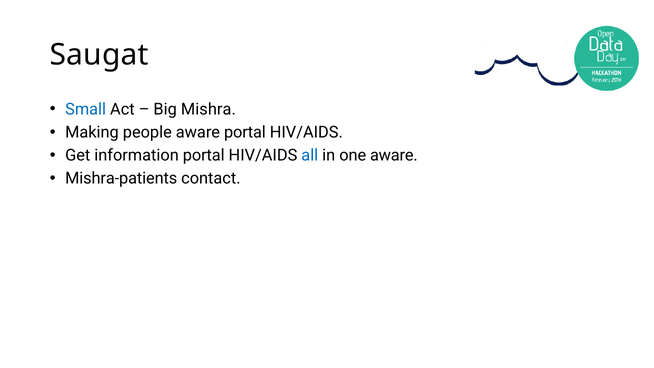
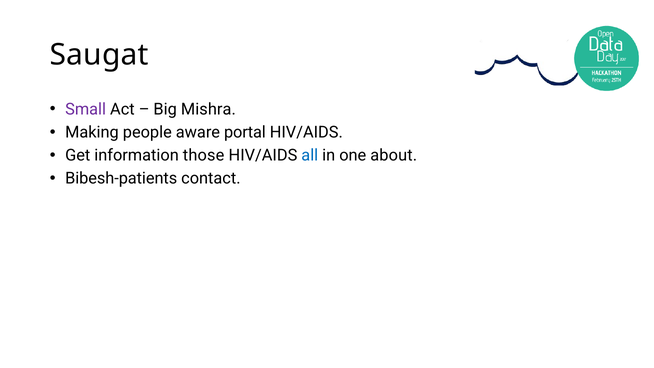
Small colour: blue -> purple (86, 109)
information portal: portal -> those (204, 155)
one aware: aware -> about (394, 155)
Mishra-patients: Mishra-patients -> Bibesh-patients (121, 178)
